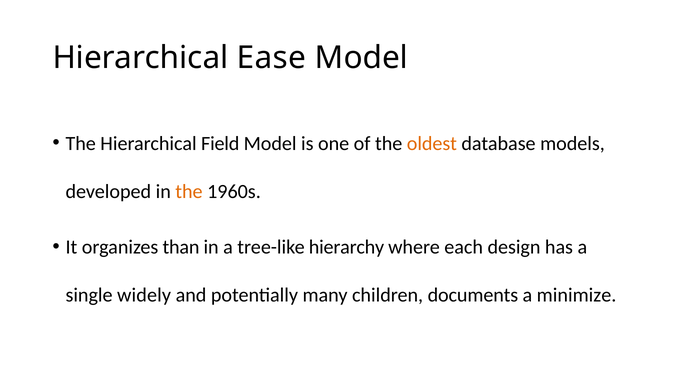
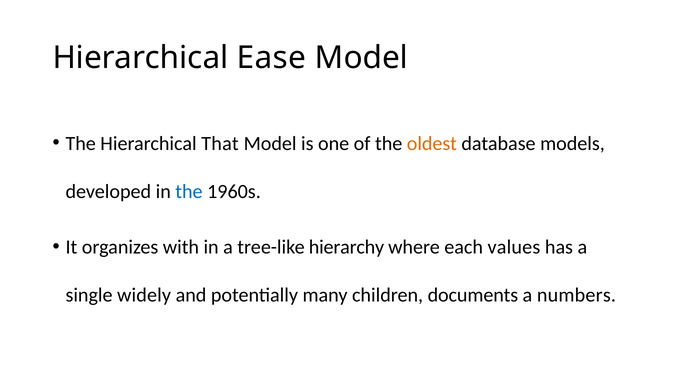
Field: Field -> That (220, 143)
the colour: orange -> blue (189, 192)
than: than -> with (181, 247)
design: design -> values (514, 247)
minimize: minimize -> numbers (576, 295)
